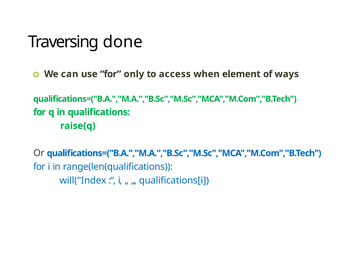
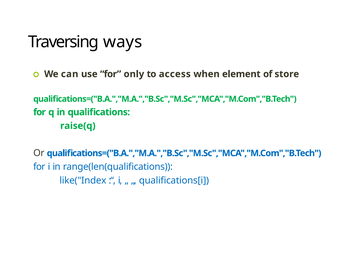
done: done -> ways (123, 42)
ways: ways -> store (287, 74)
will("Index: will("Index -> like("Index (83, 180)
